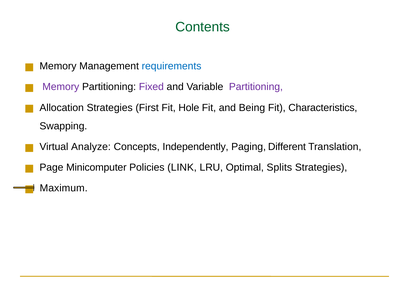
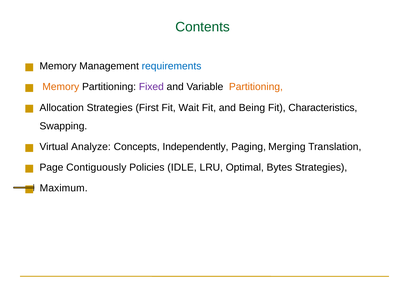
Memory colour: purple -> orange (61, 87)
Partitioning colour: purple -> orange (256, 87)
Hole: Hole -> Wait (189, 108)
Different: Different -> Merging (287, 147)
Minicomputer: Minicomputer -> Contiguously (96, 167)
LINK: LINK -> IDLE (182, 167)
Splits: Splits -> Bytes (279, 167)
